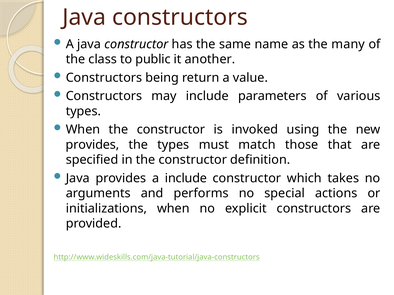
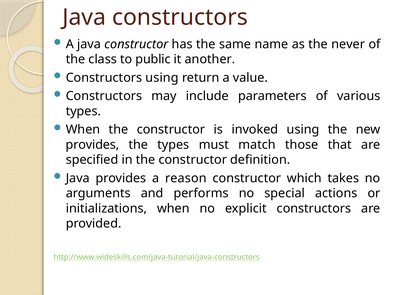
many: many -> never (348, 44)
Constructors being: being -> using (162, 78)
a include: include -> reason (186, 179)
